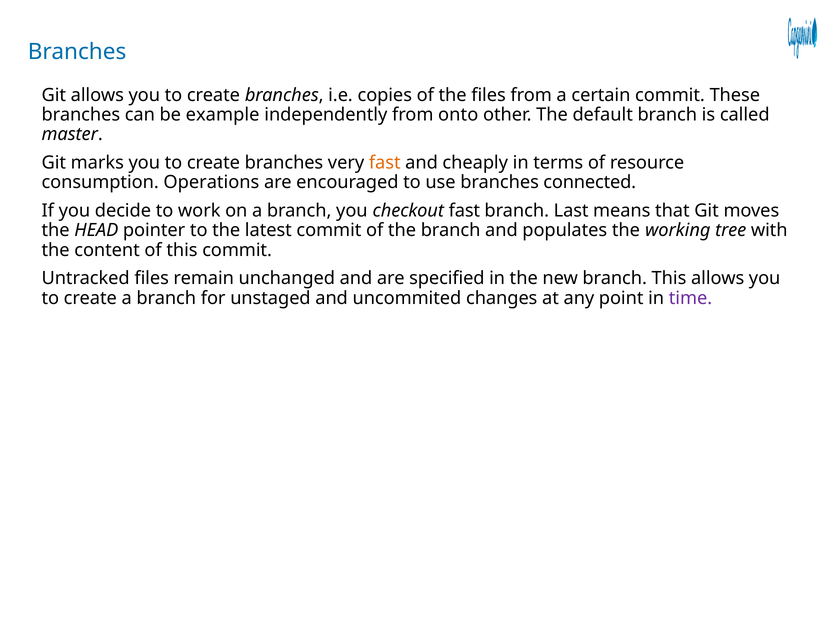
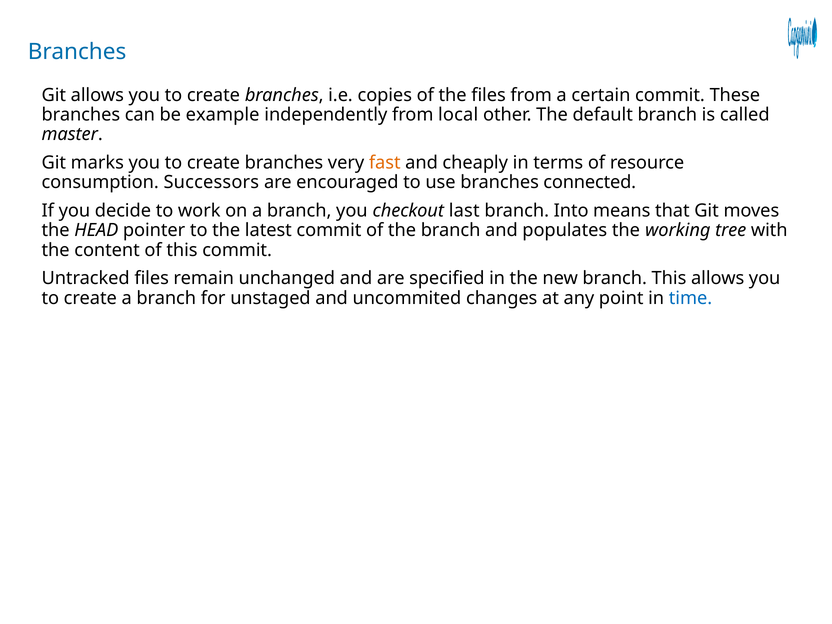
onto: onto -> local (458, 115)
Operations: Operations -> Successors (211, 182)
checkout fast: fast -> last (464, 211)
Last: Last -> Into (571, 211)
time colour: purple -> blue (690, 298)
